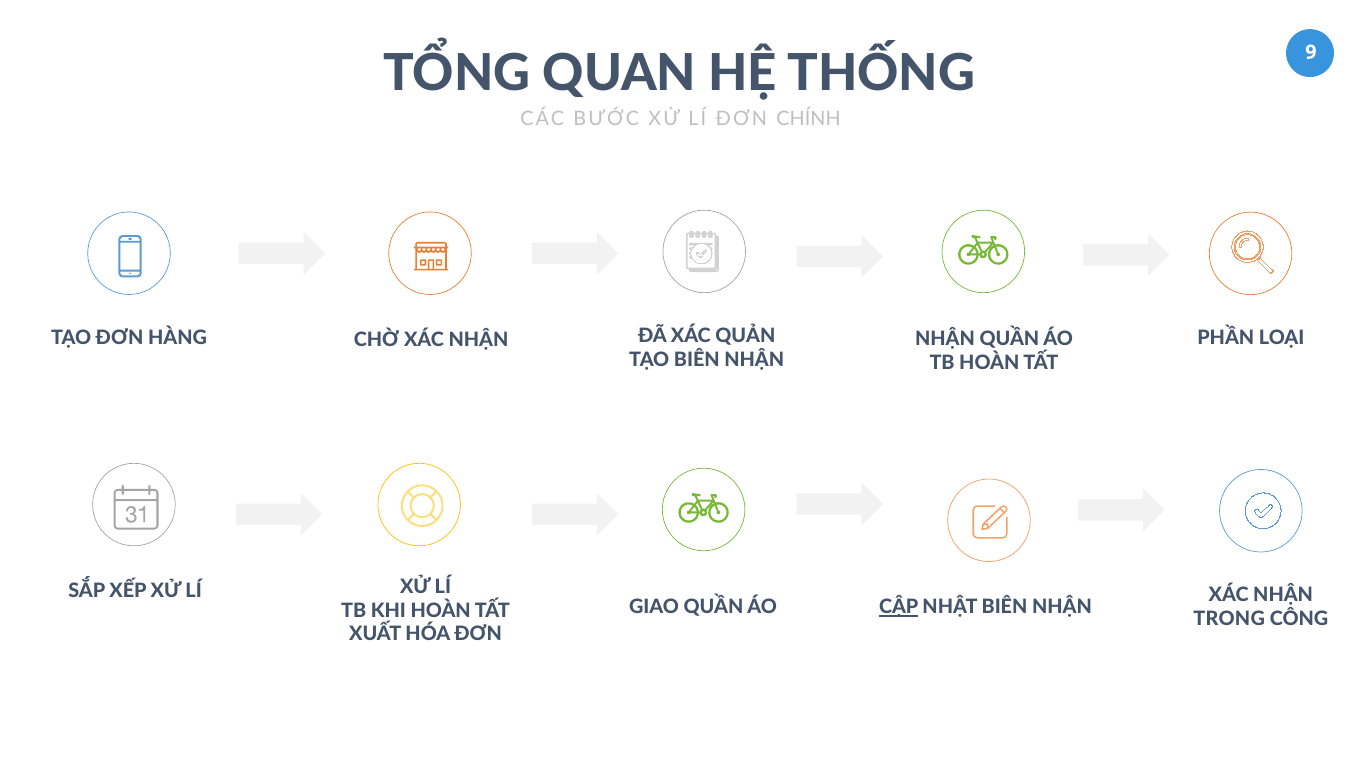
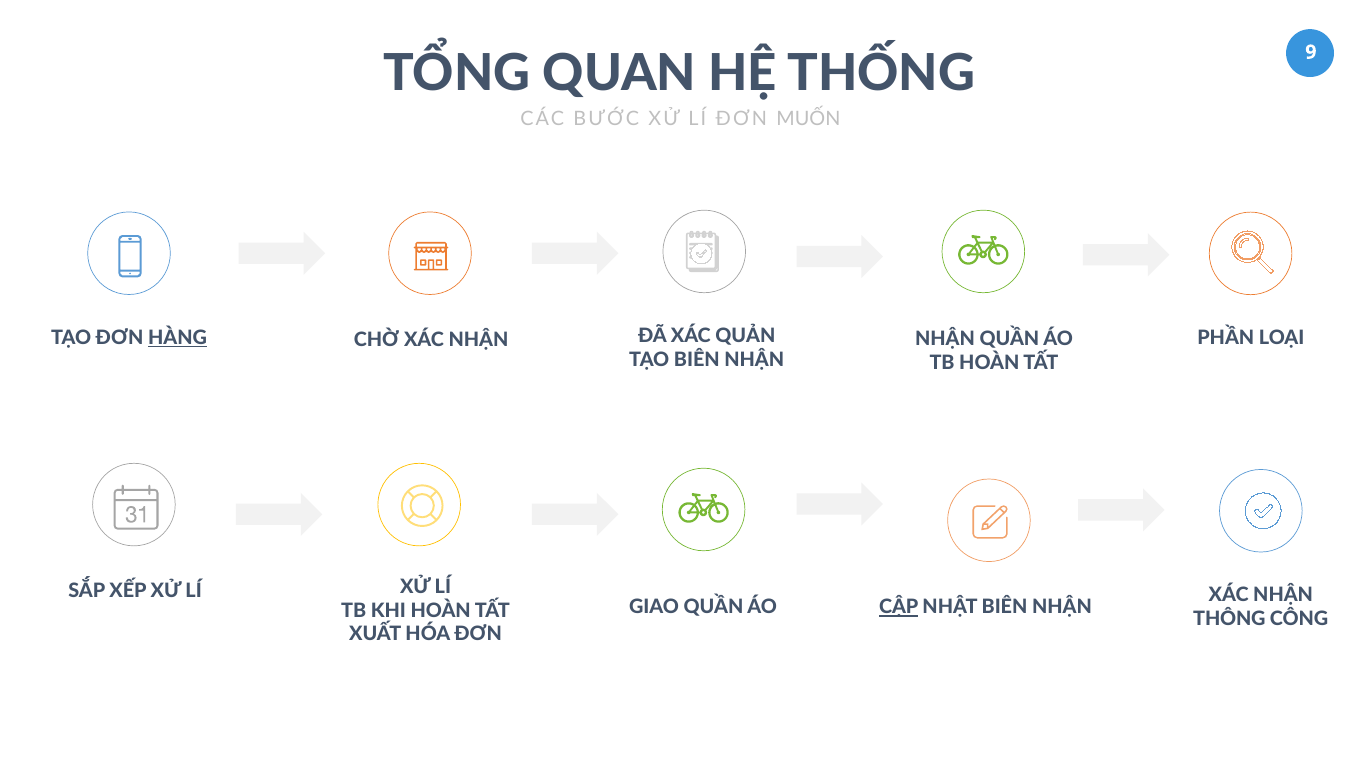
CHÍNH: CHÍNH -> MUỐN (808, 119)
HÀNG underline: none -> present (177, 338)
TRONG: TRONG -> THÔNG (1229, 619)
